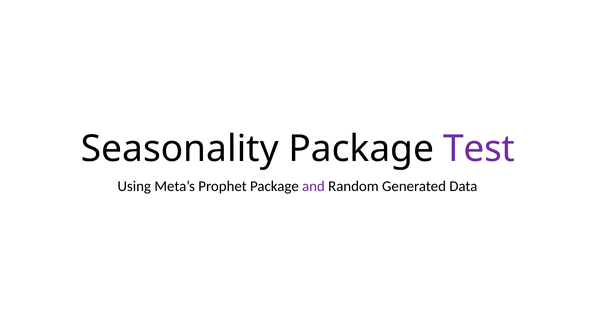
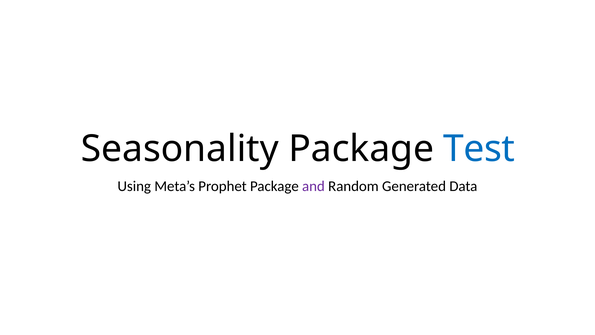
Test colour: purple -> blue (479, 149)
